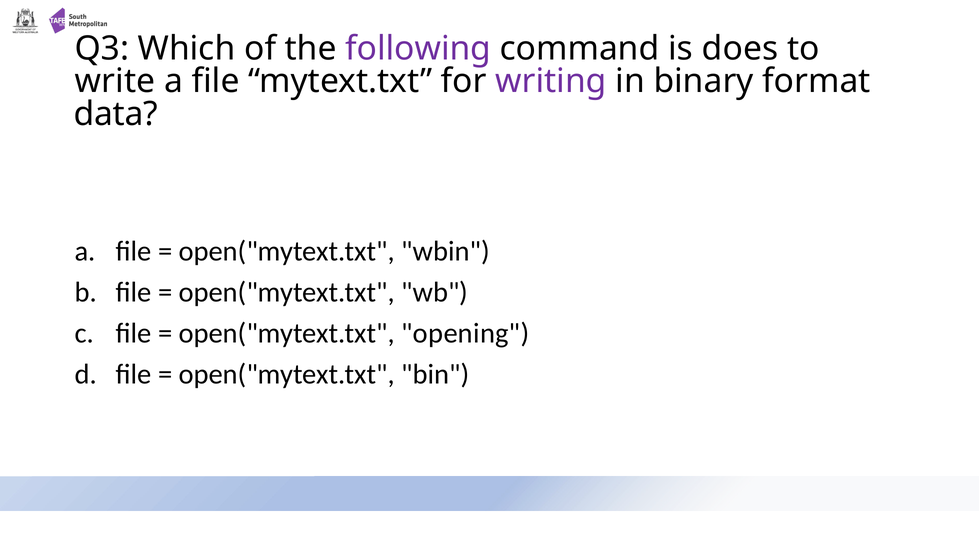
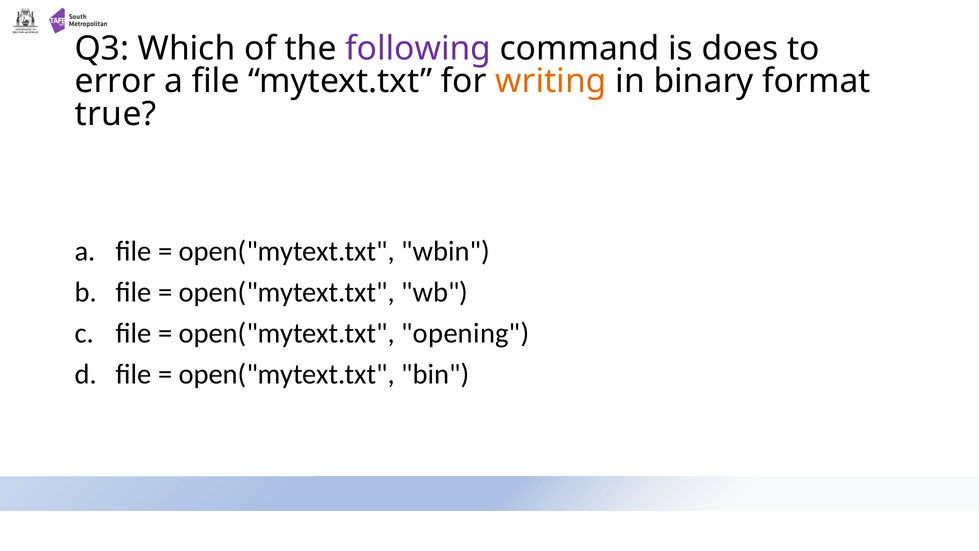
write: write -> error (115, 81)
writing colour: purple -> orange (551, 81)
data: data -> true (116, 114)
